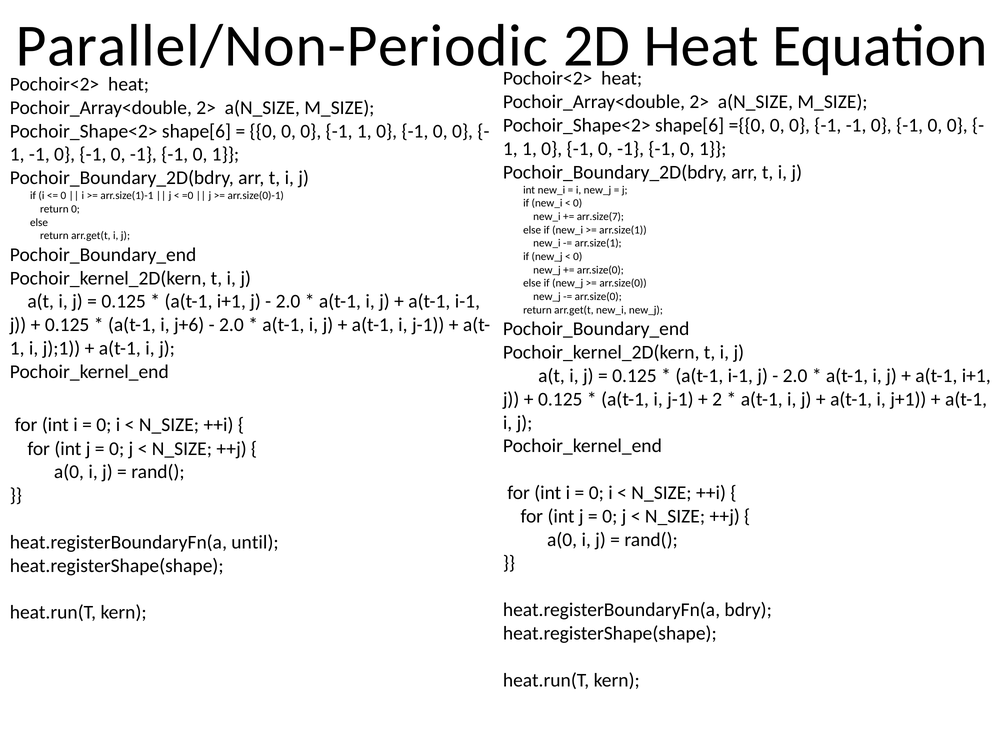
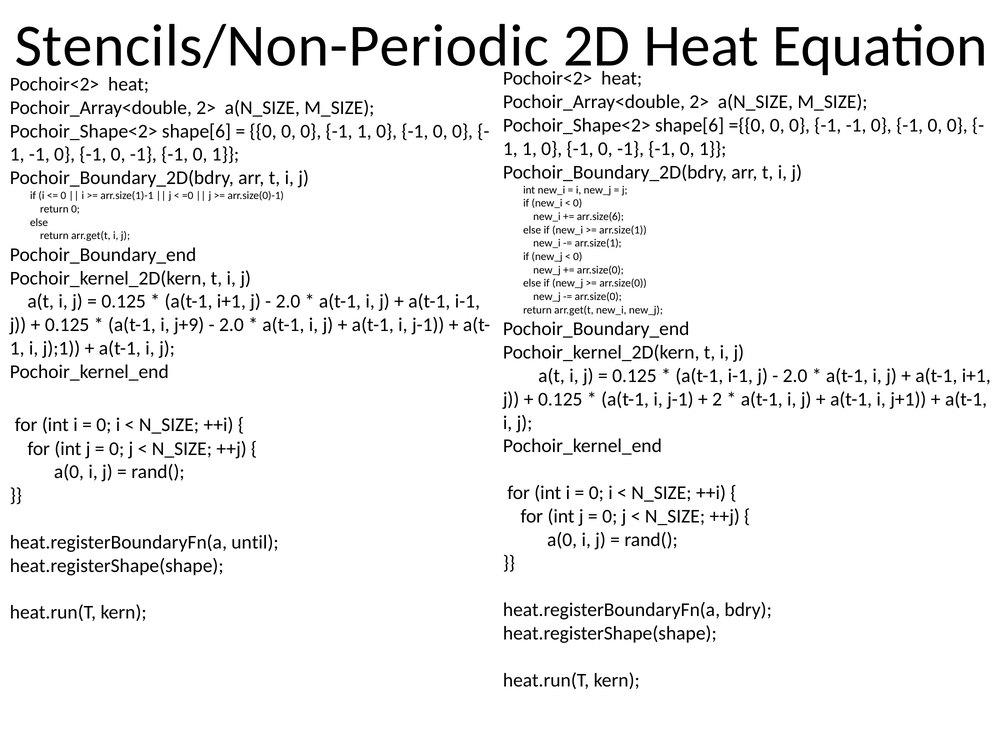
Parallel/Non-Periodic: Parallel/Non-Periodic -> Stencils/Non-Periodic (282, 46)
arr.size(7: arr.size(7 -> arr.size(6 (600, 217)
j+6: j+6 -> j+9 (189, 325)
